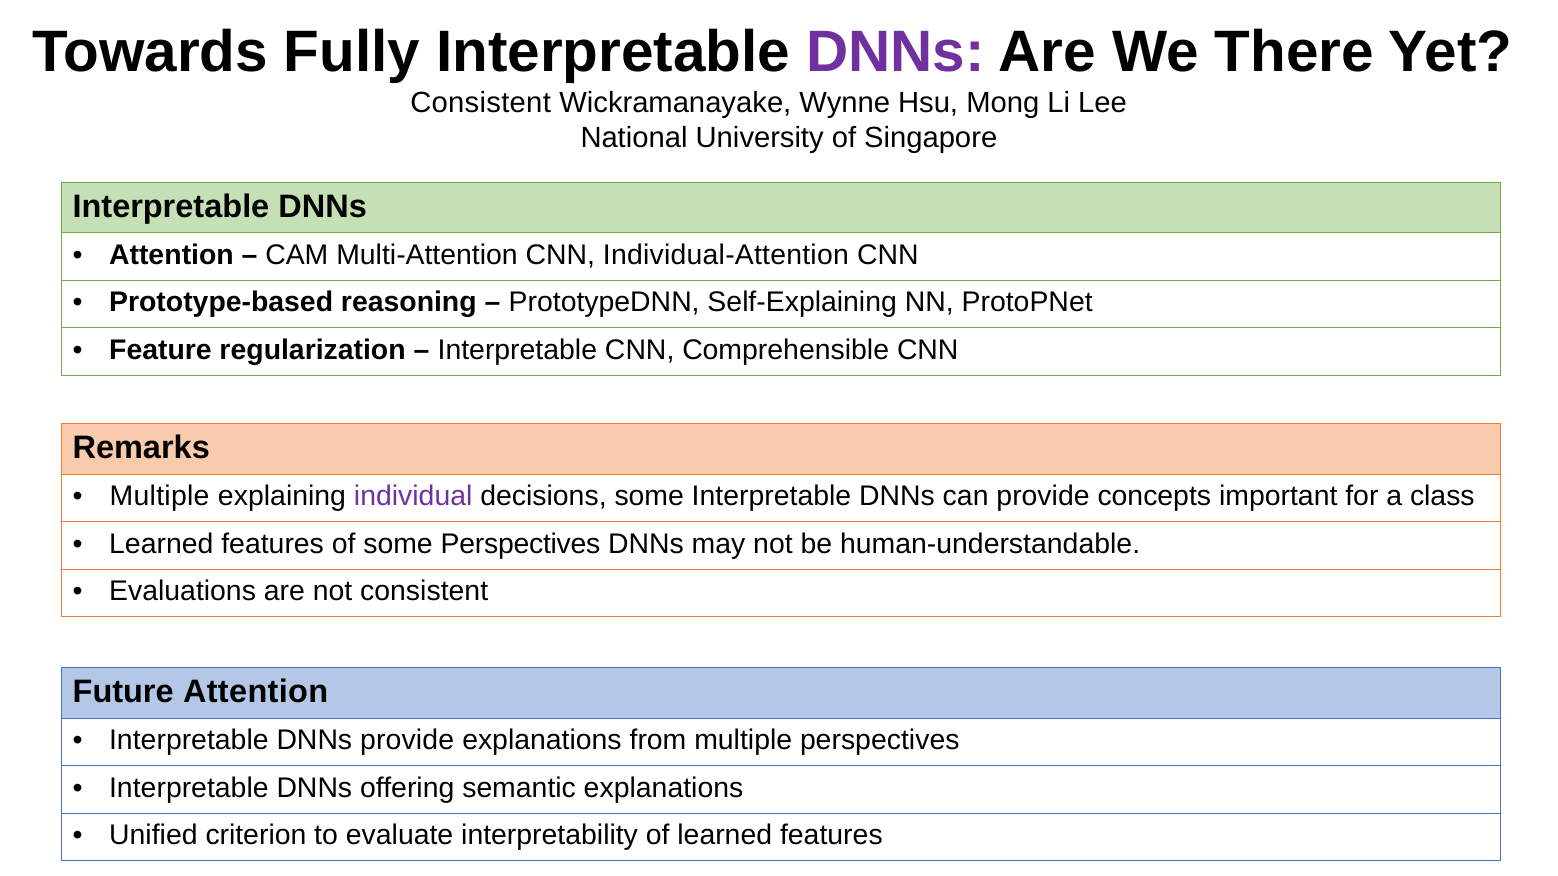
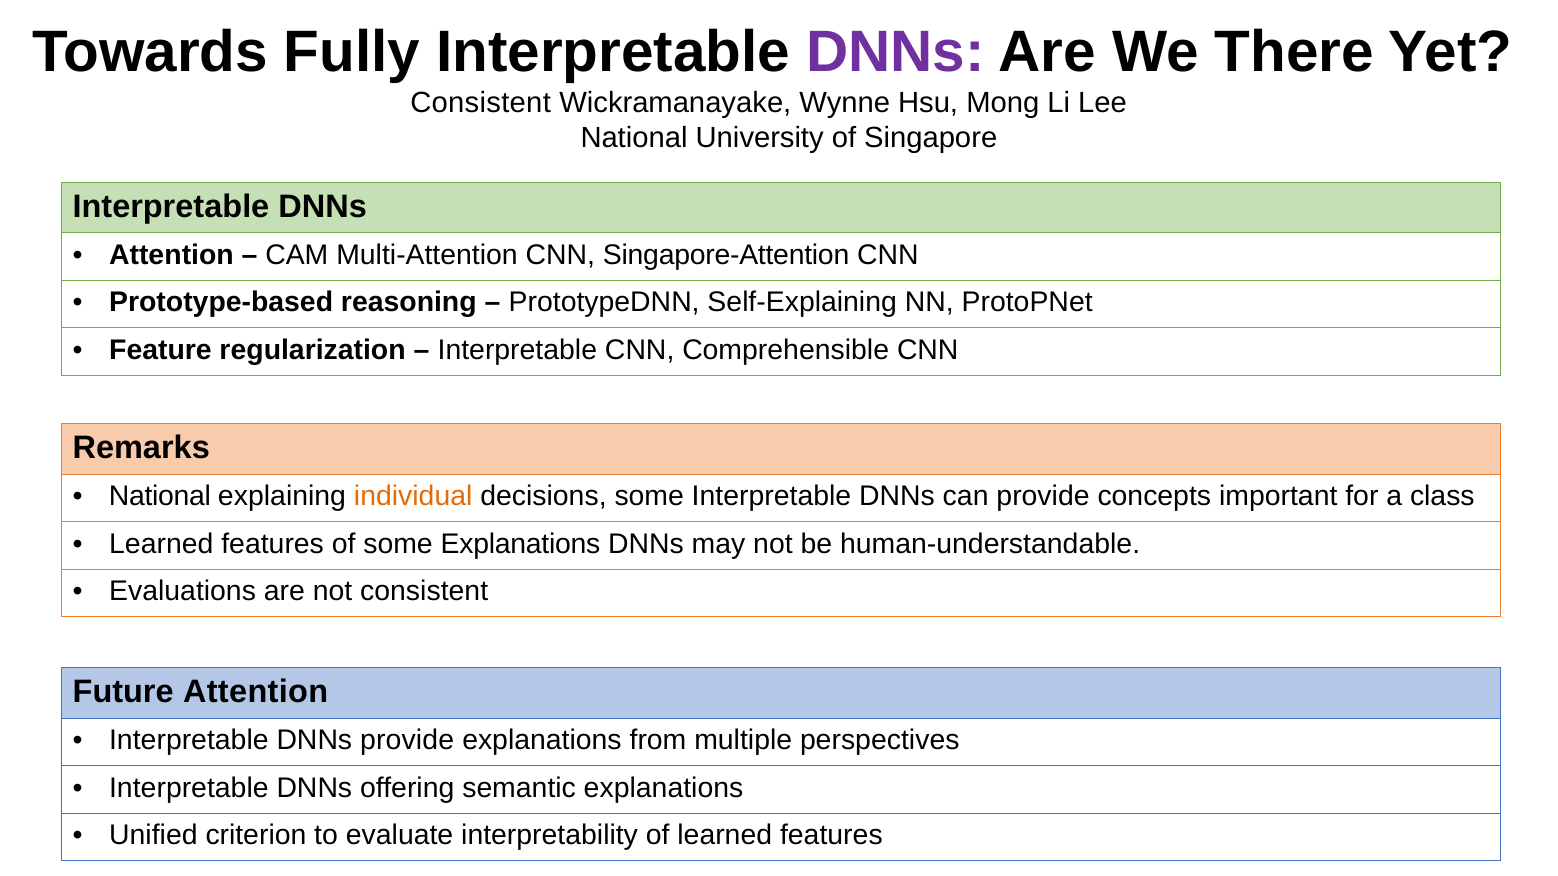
Individual-Attention: Individual-Attention -> Singapore-Attention (726, 255)
Multiple: Multiple -> National (160, 497)
individual colour: purple -> orange (413, 497)
some Perspectives: Perspectives -> Explanations (521, 544)
